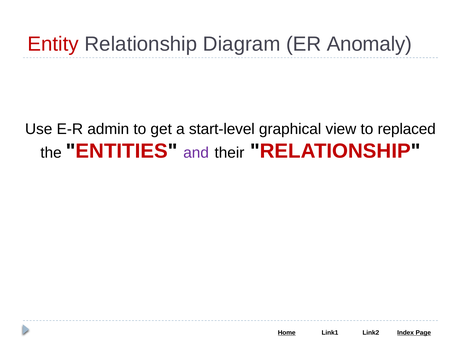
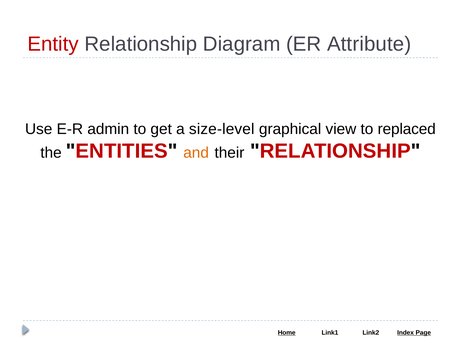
Anomaly: Anomaly -> Attribute (369, 44)
start-level: start-level -> size-level (222, 129)
and colour: purple -> orange (196, 153)
